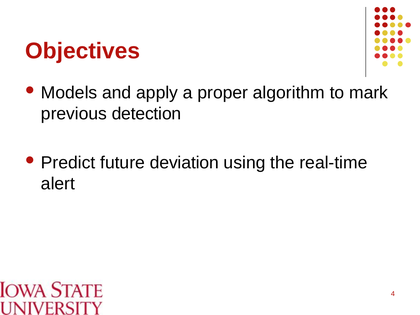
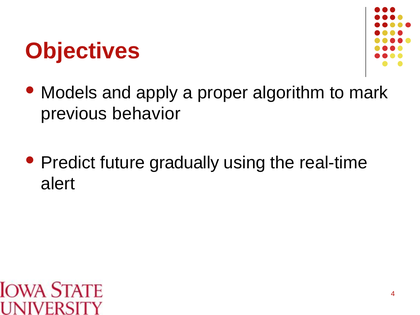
detection: detection -> behavior (146, 114)
deviation: deviation -> gradually (184, 163)
